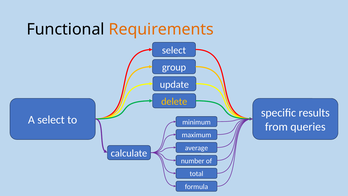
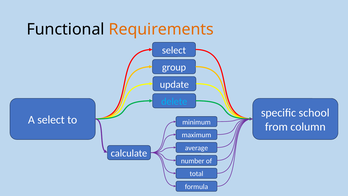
delete colour: yellow -> light blue (174, 101)
results: results -> school (314, 113)
queries: queries -> column (308, 127)
